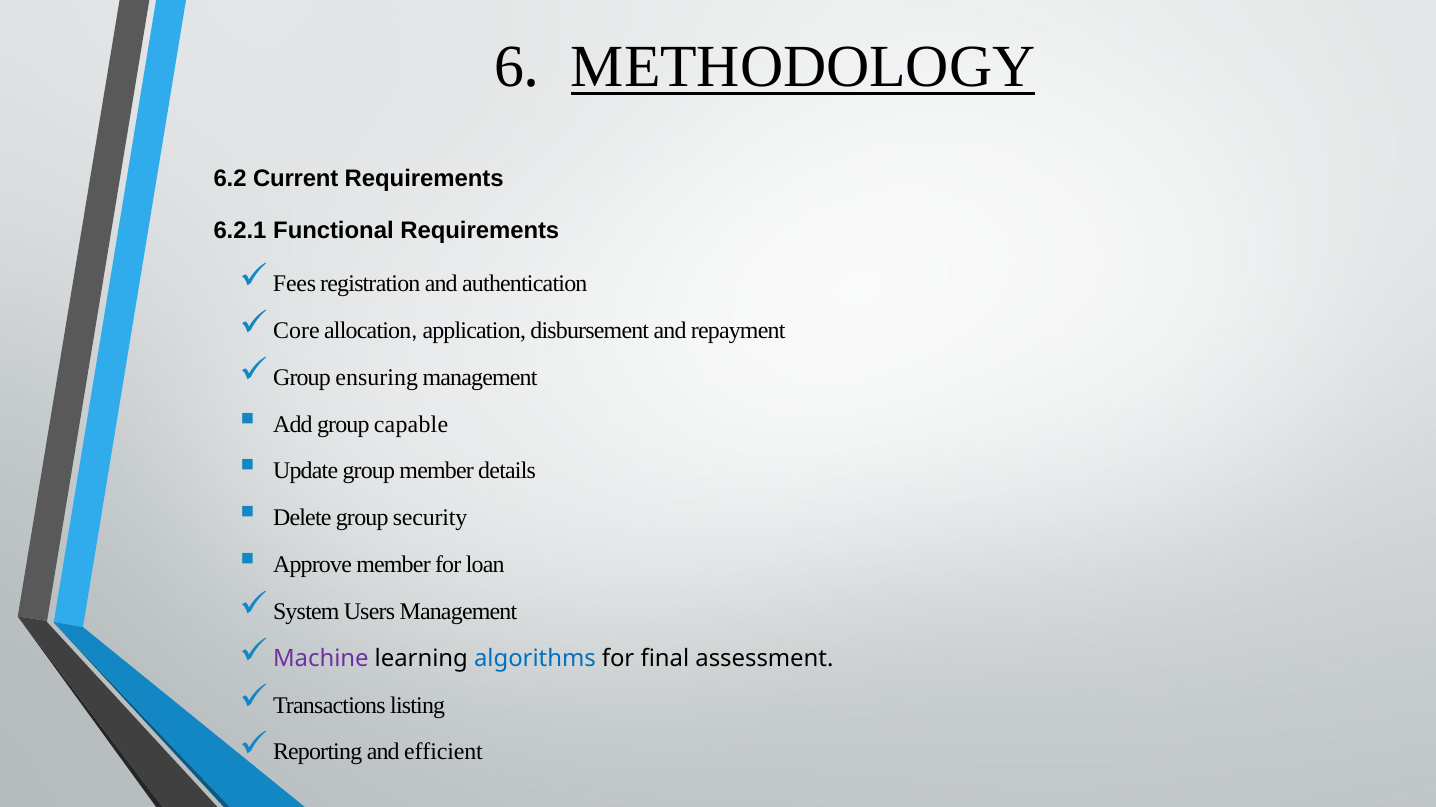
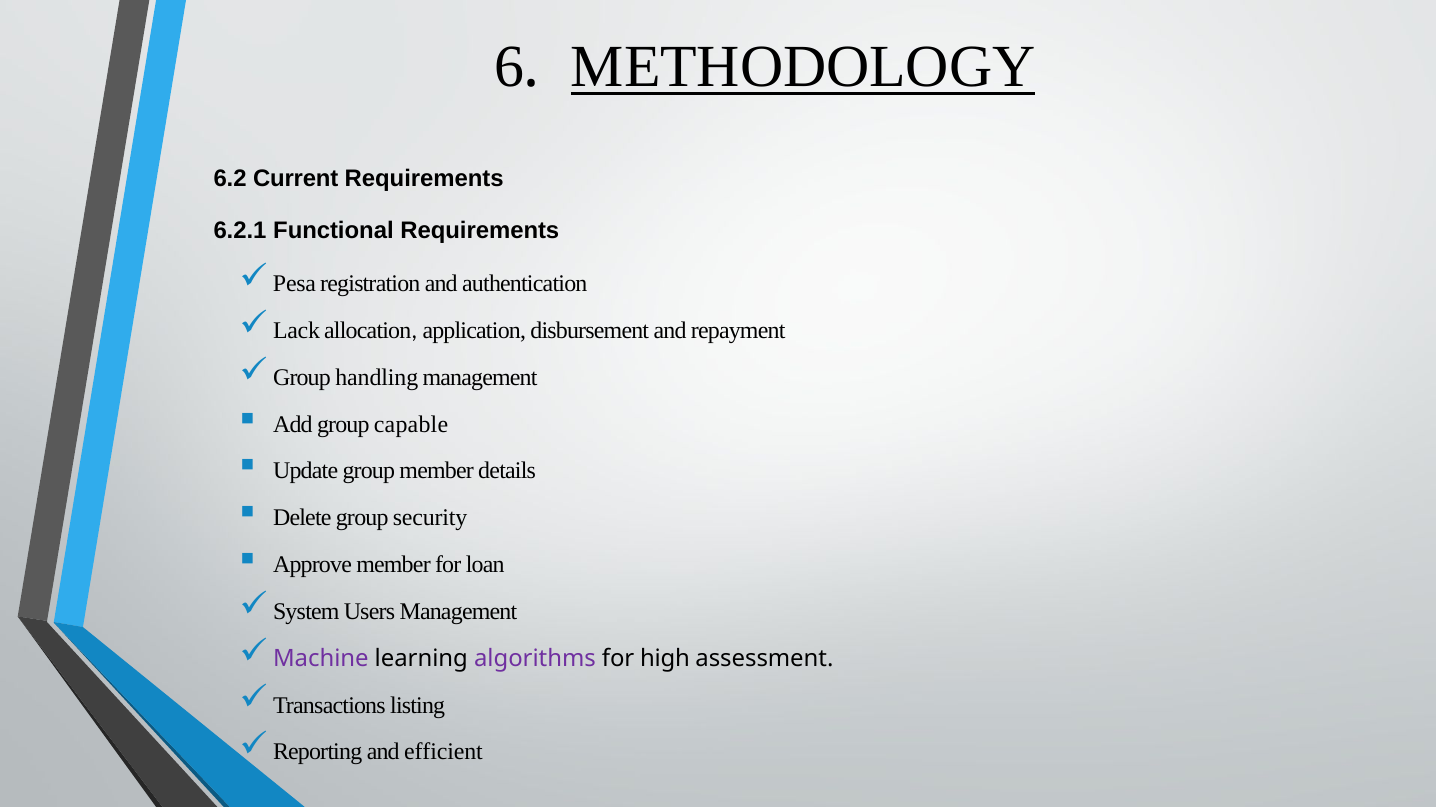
Fees: Fees -> Pesa (295, 284)
Core: Core -> Lack (297, 331)
ensuring: ensuring -> handling (377, 378)
algorithms colour: blue -> purple (535, 659)
final: final -> high (665, 659)
